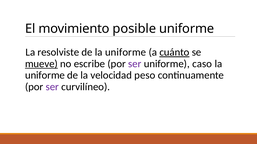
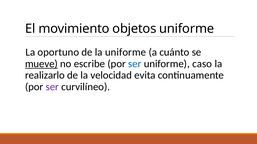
posible: posible -> objetos (134, 29)
resolviste: resolviste -> oportuno (58, 52)
cuánto underline: present -> none (174, 52)
ser colour: purple -> blue (135, 64)
uniforme: uniforme -> realizarlo (45, 76)
peso: peso -> evita (145, 76)
